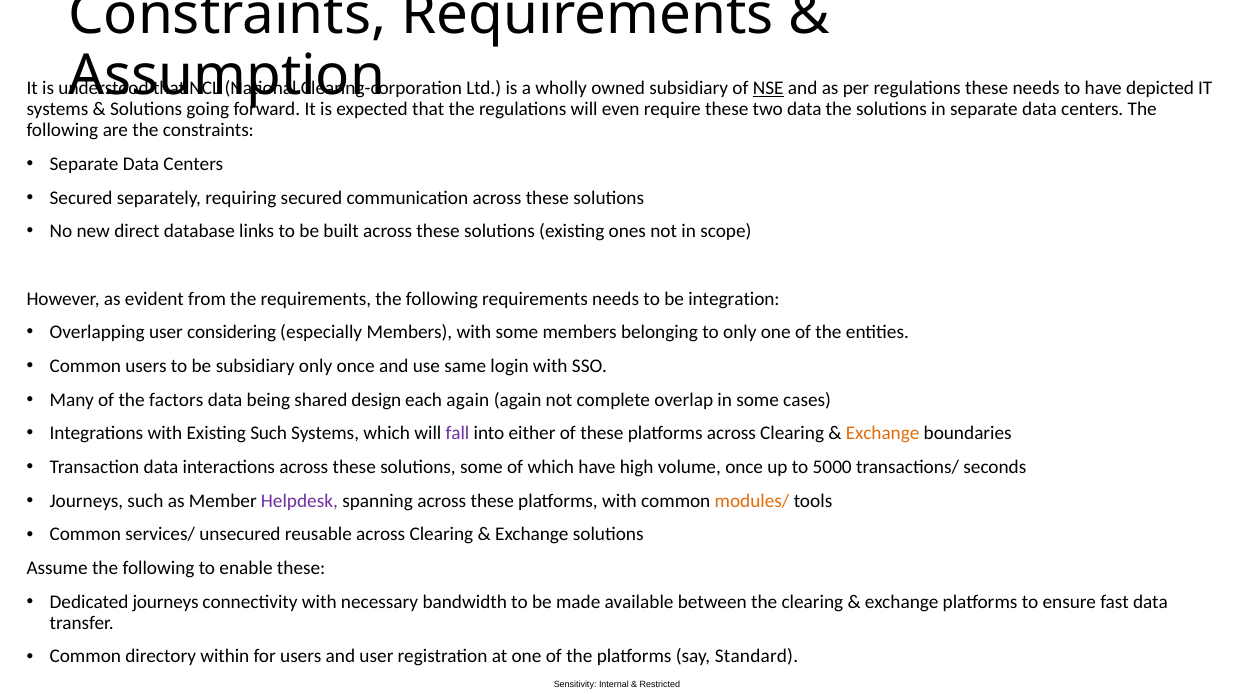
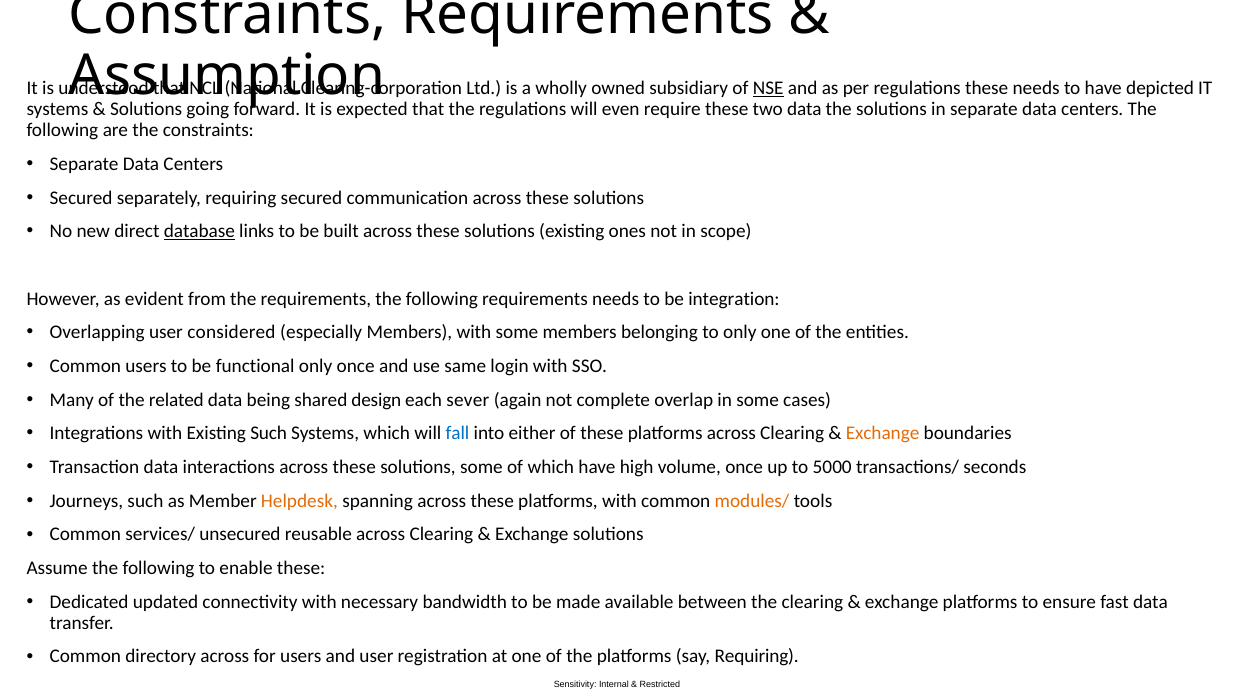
database underline: none -> present (199, 231)
considering: considering -> considered (232, 333)
be subsidiary: subsidiary -> functional (255, 366)
factors: factors -> related (176, 400)
each again: again -> sever (468, 400)
fall colour: purple -> blue (458, 434)
Helpdesk colour: purple -> orange (299, 501)
Dedicated journeys: journeys -> updated (166, 602)
directory within: within -> across (225, 657)
say Standard: Standard -> Requiring (757, 657)
